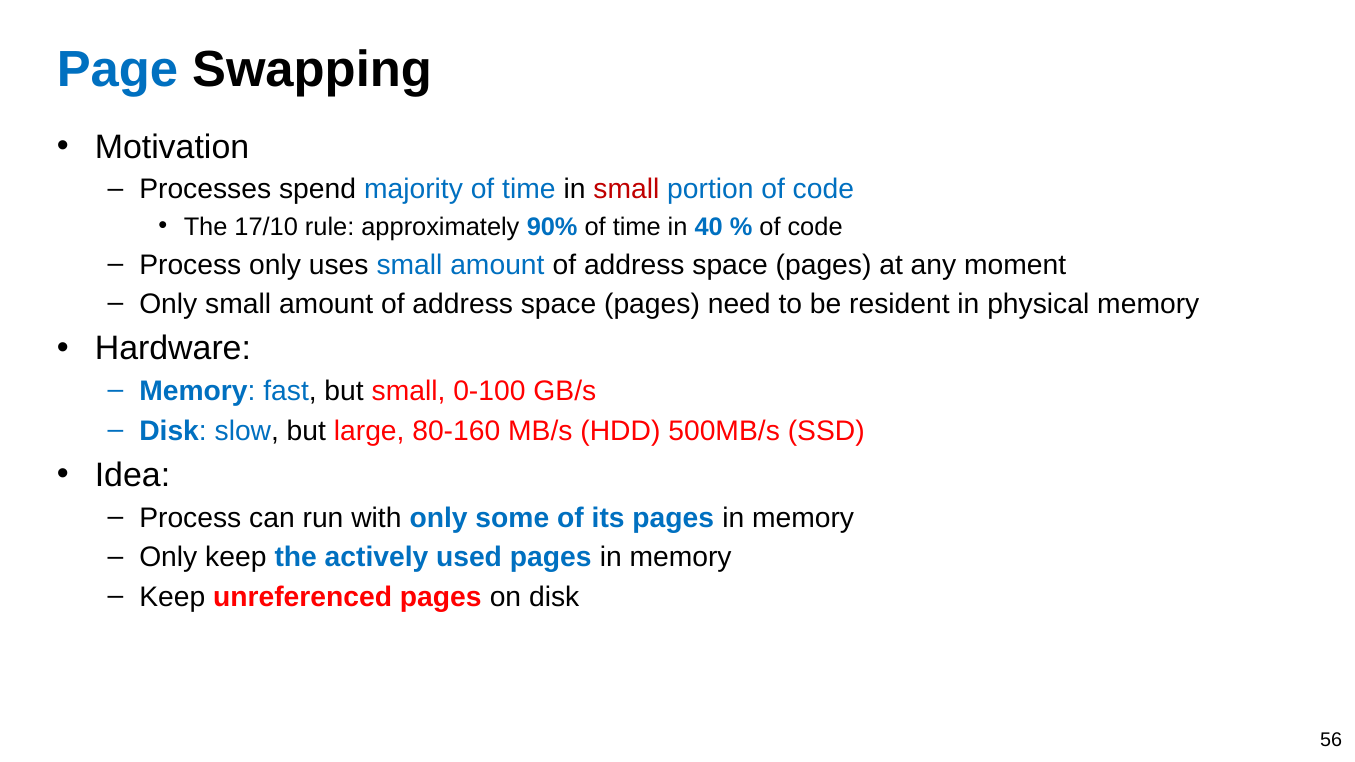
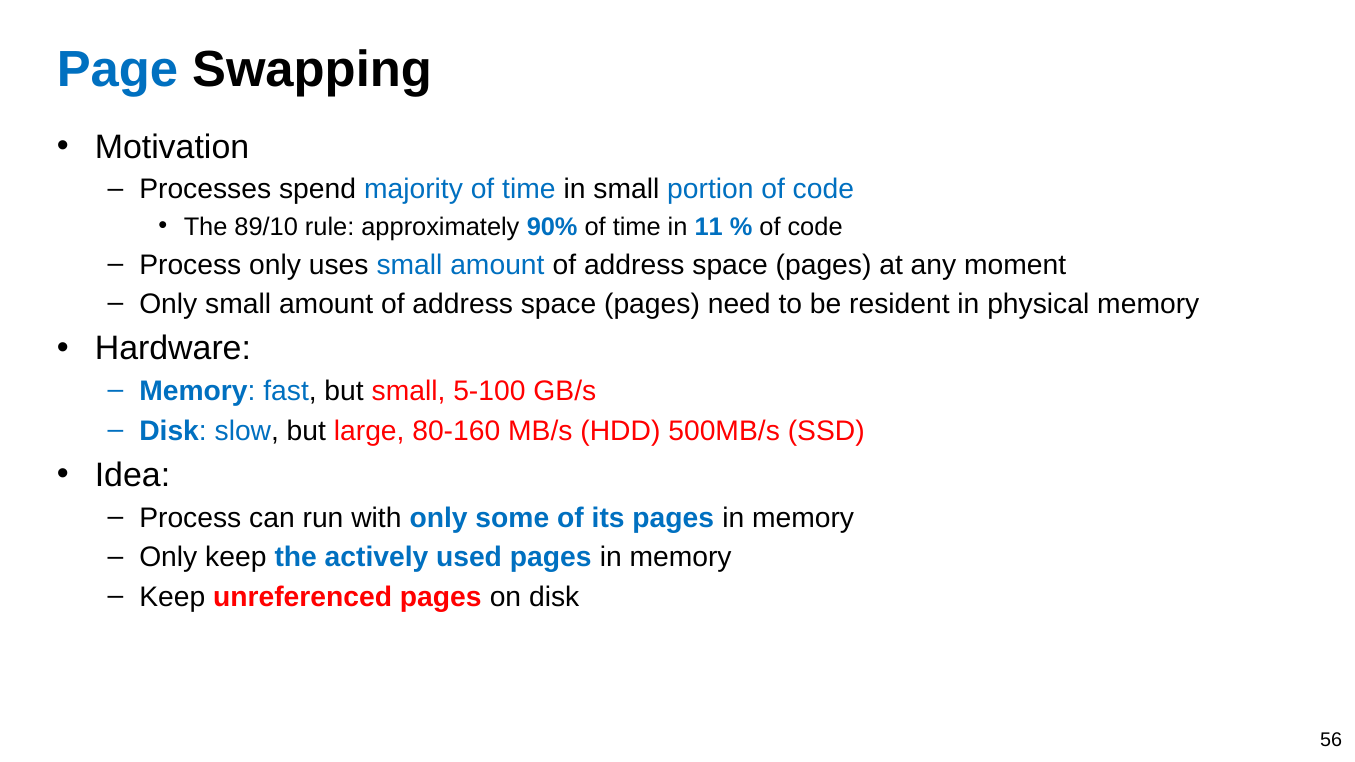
small colour: red -> black (626, 190)
17/10: 17/10 -> 89/10 (266, 227)
40: 40 -> 11 (709, 227)
0-100: 0-100 -> 5-100 (489, 391)
